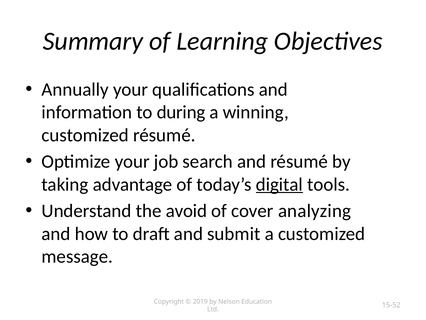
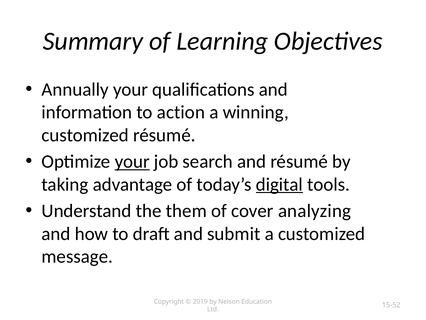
during: during -> action (181, 112)
your underline: none -> present (132, 161)
avoid: avoid -> them (186, 211)
